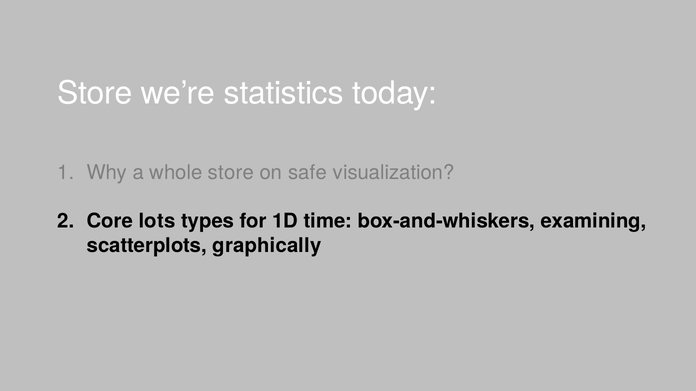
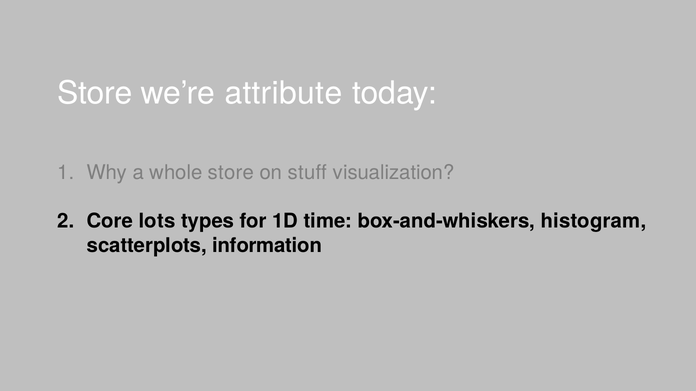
statistics: statistics -> attribute (283, 94)
safe: safe -> stuff (308, 173)
examining: examining -> histogram (593, 221)
graphically: graphically -> information (267, 246)
